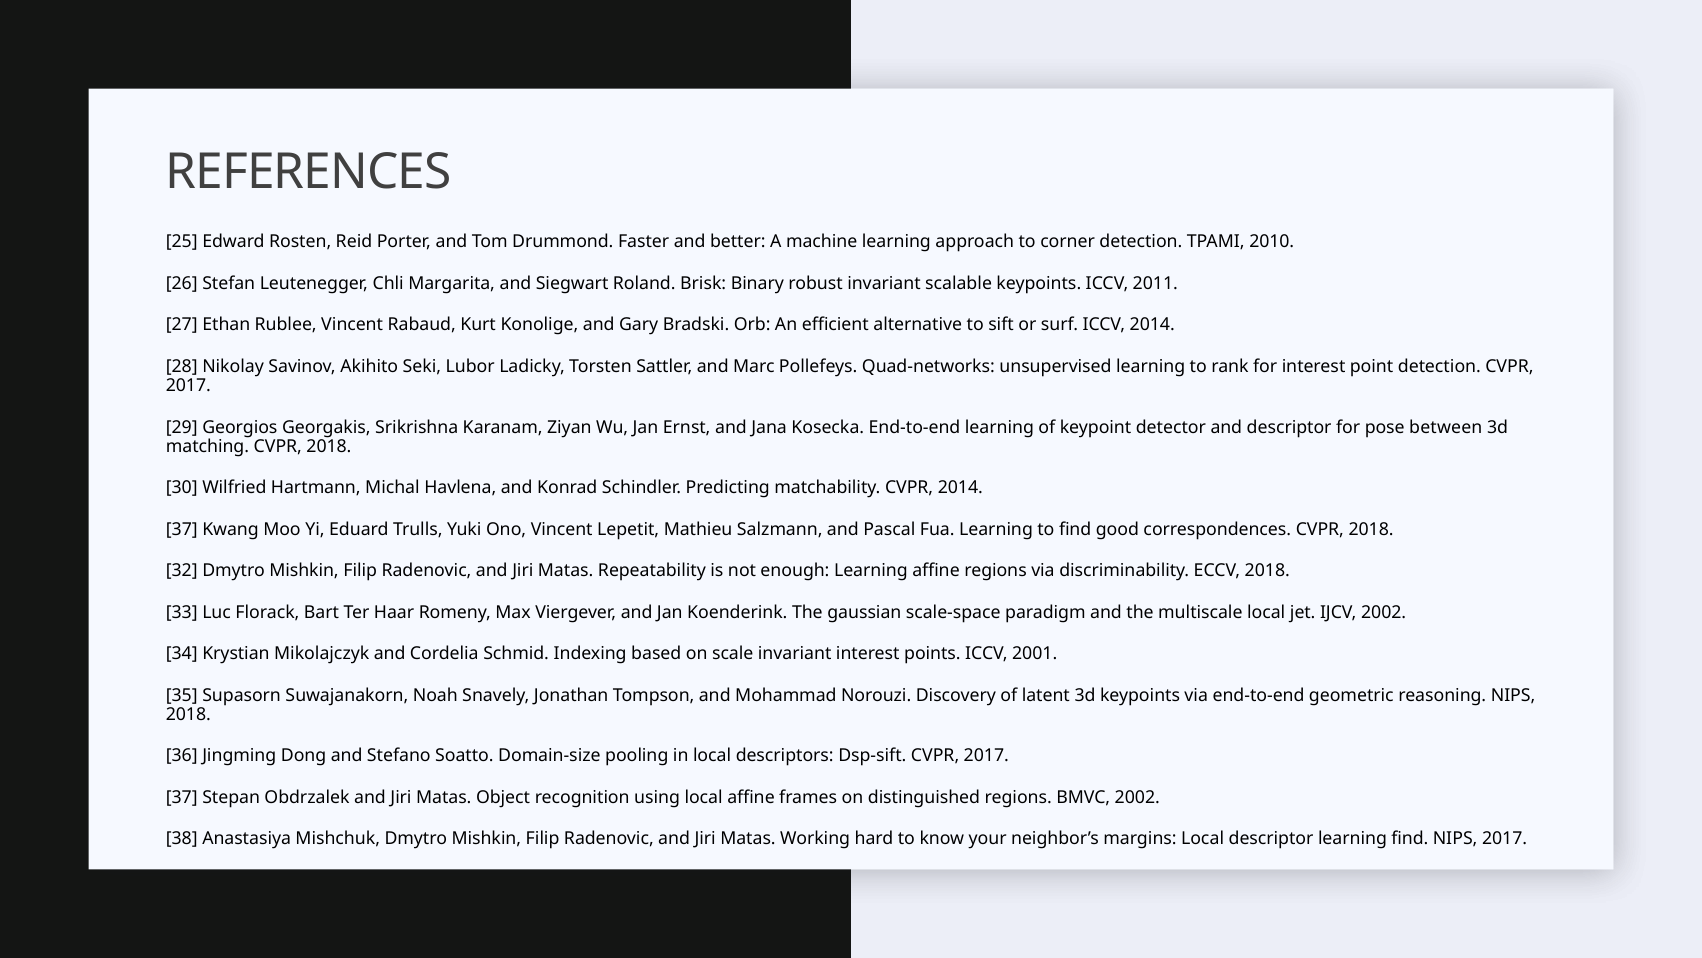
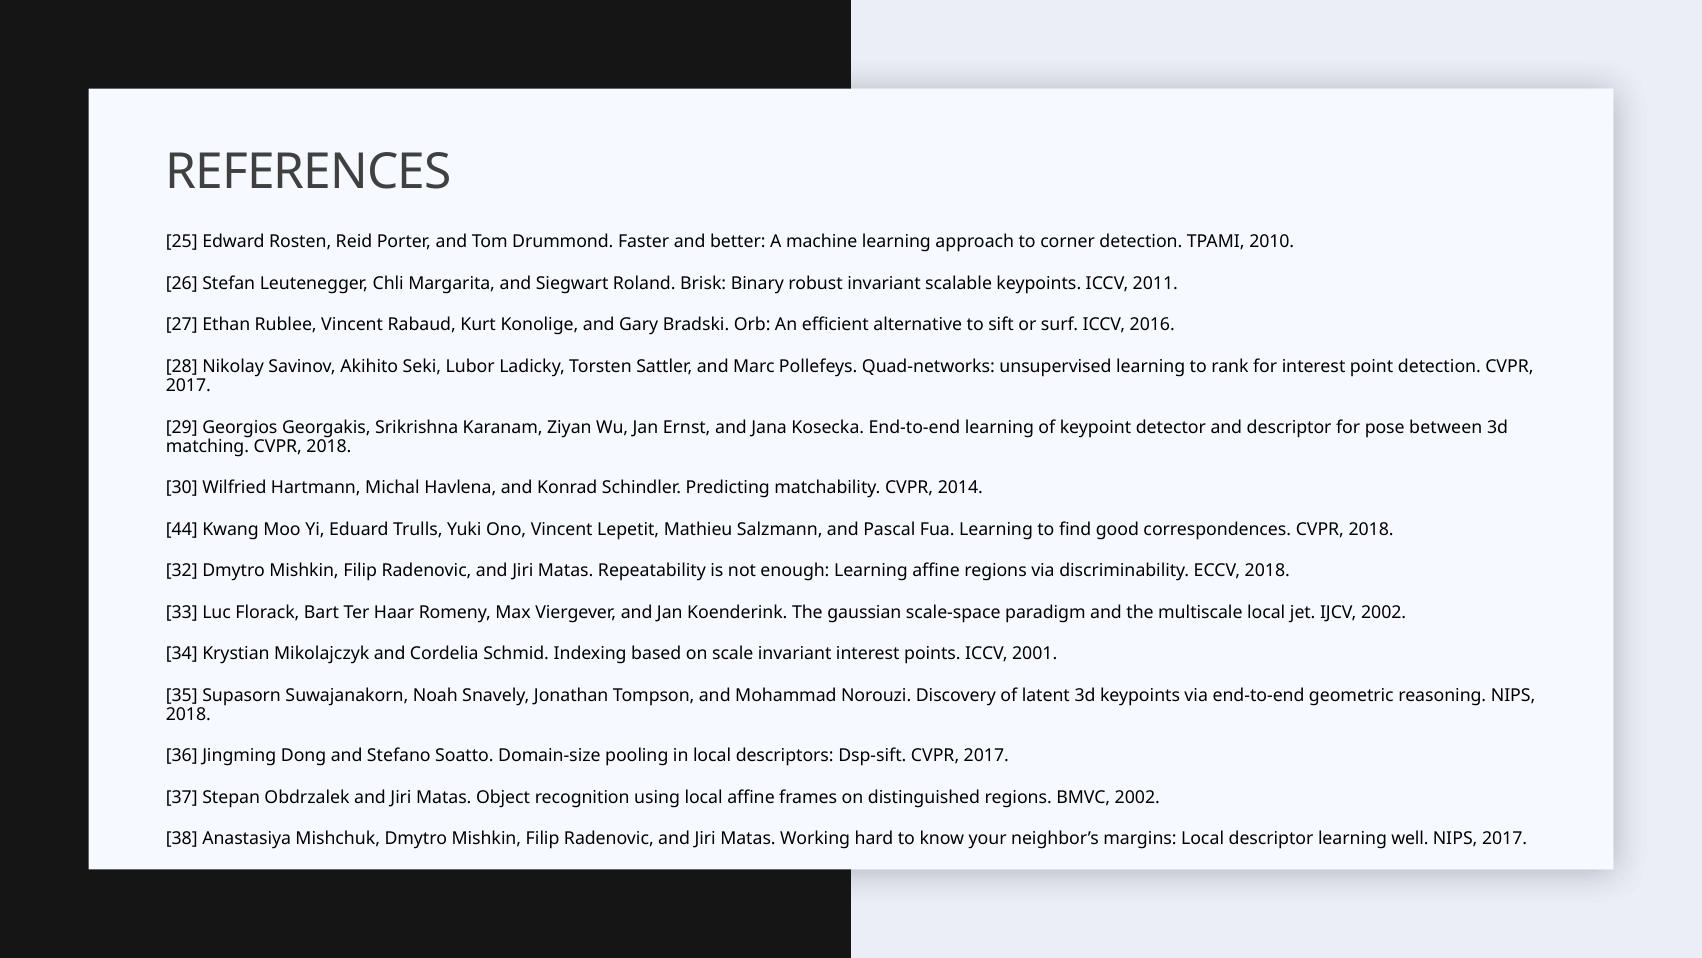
ICCV 2014: 2014 -> 2016 (1152, 325)
37: 37 -> 44 (182, 529)
learning find: find -> well (1410, 839)
